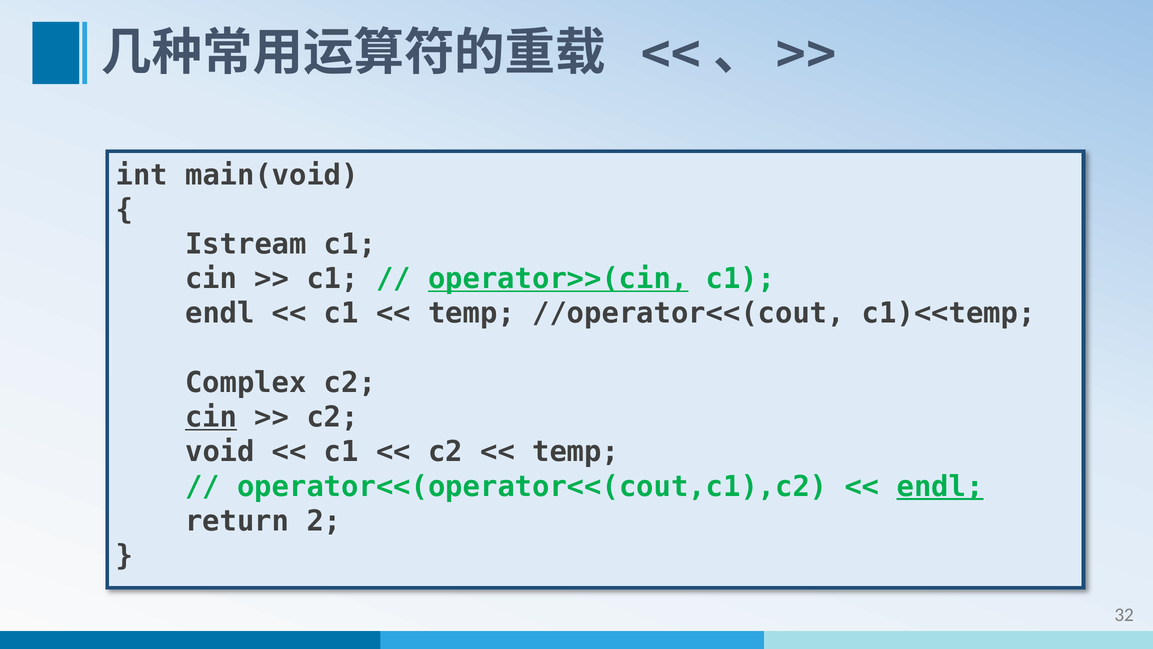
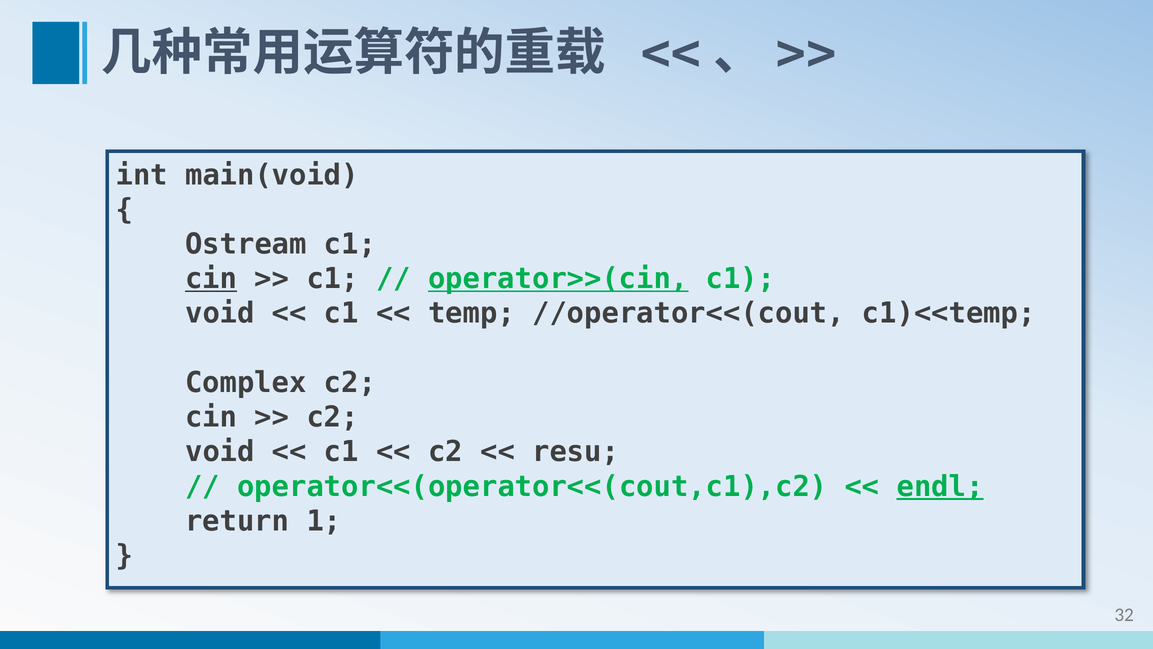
Istream: Istream -> Ostream (246, 244)
cin underline: none -> present (211, 279)
endl: endl -> void (220, 313)
cin underline: present -> none (211, 417)
temp: temp -> resu (576, 452)
2: 2 -> 1 (324, 521)
